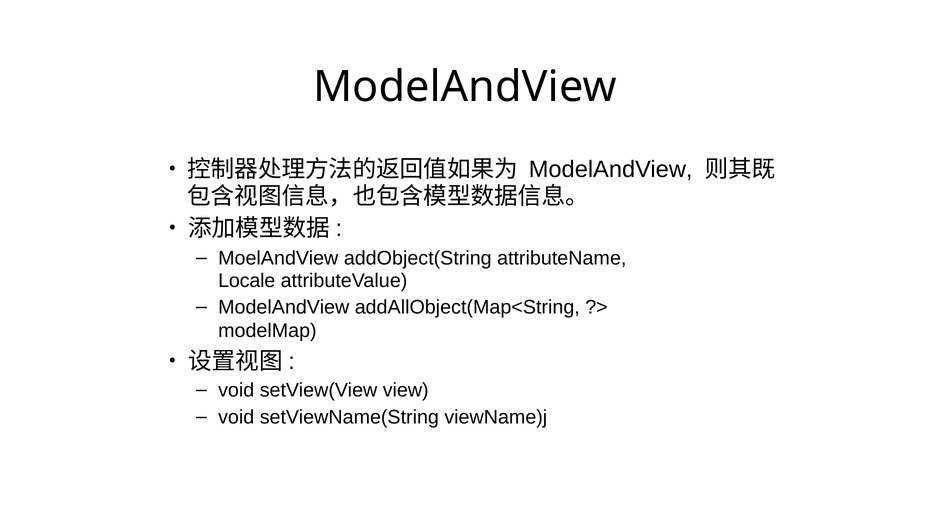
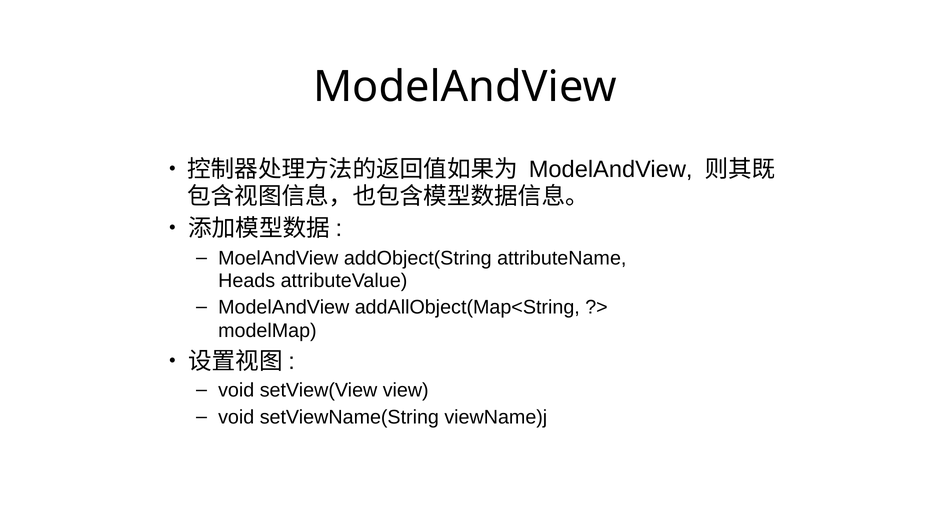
Locale: Locale -> Heads (247, 280)
